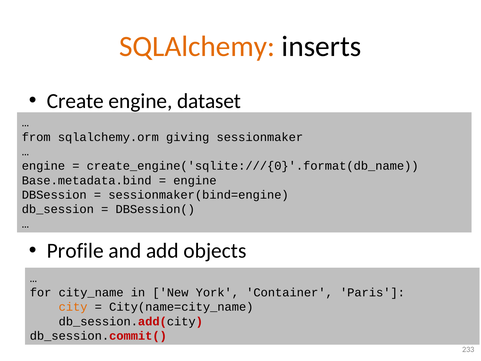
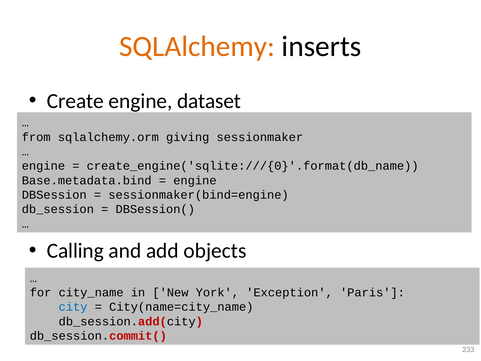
Profile: Profile -> Calling (75, 251)
Container: Container -> Exception (290, 292)
city colour: orange -> blue (73, 307)
